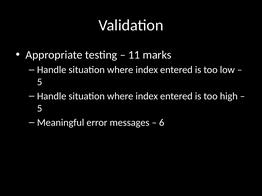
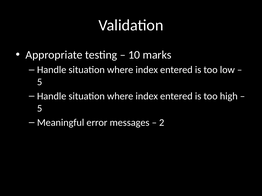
11: 11 -> 10 (134, 55)
6: 6 -> 2 (162, 123)
